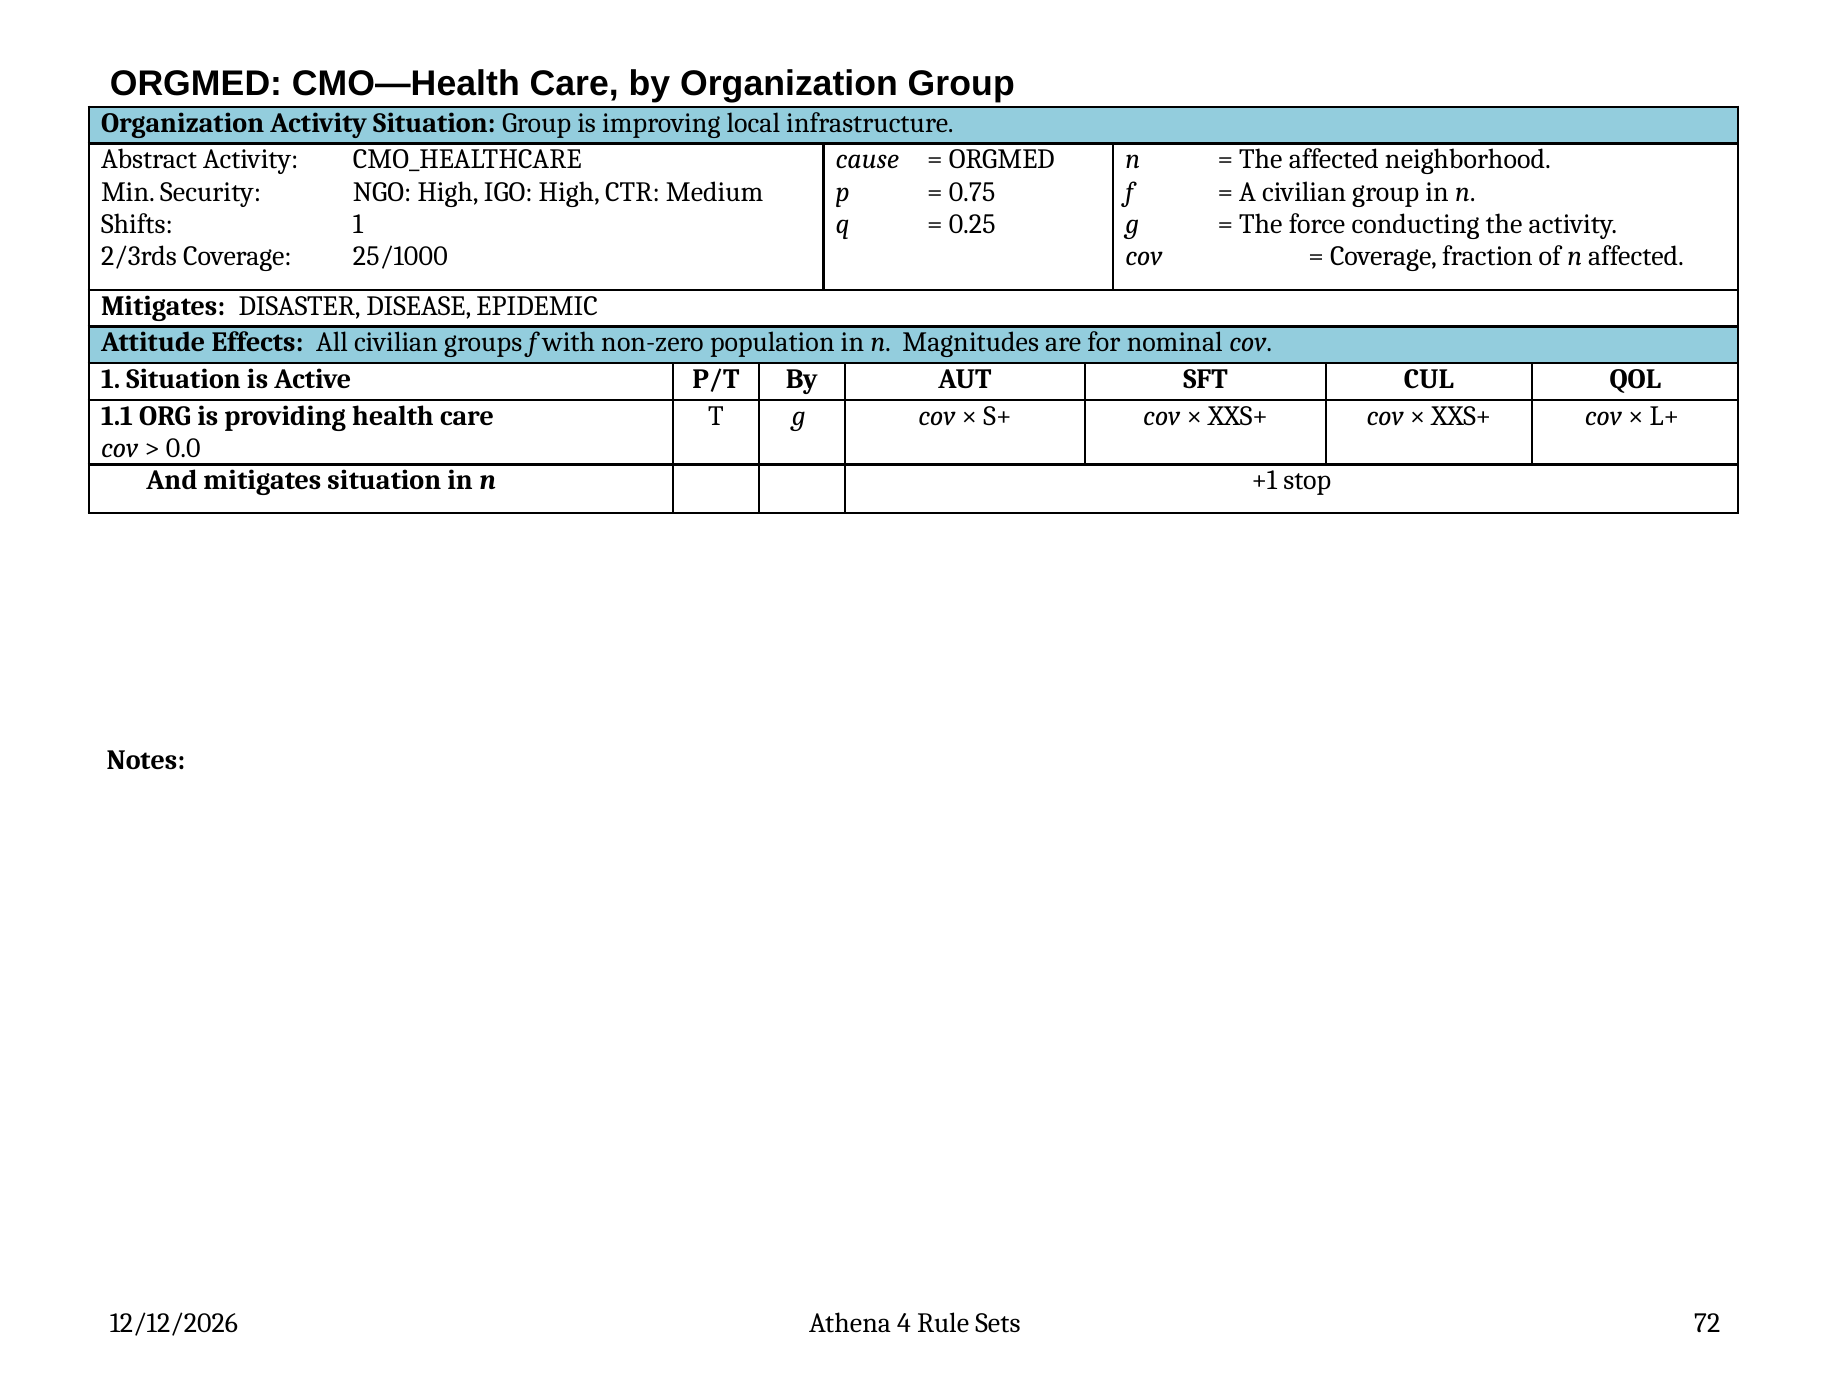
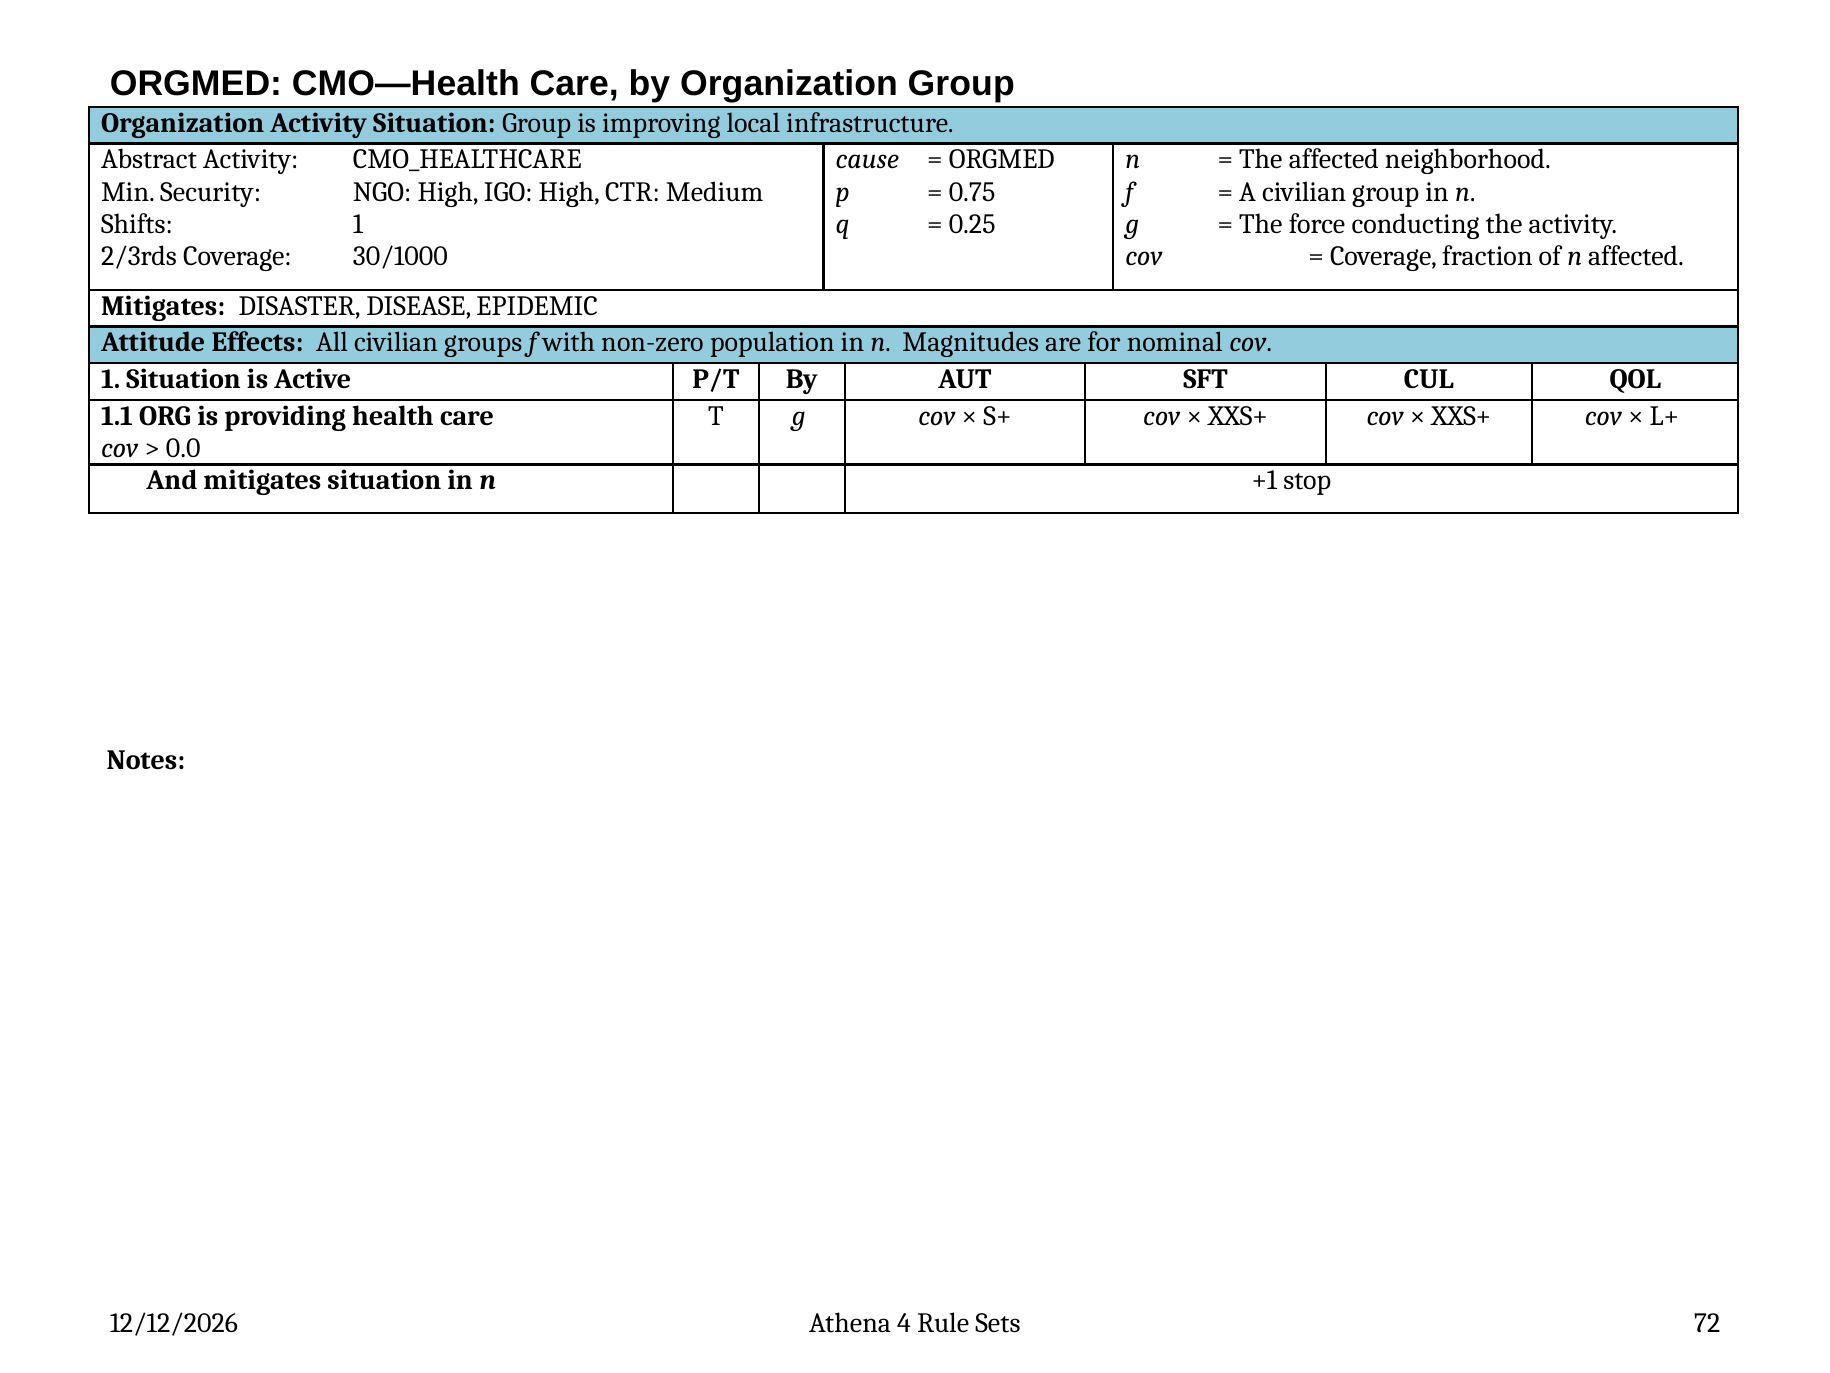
25/1000: 25/1000 -> 30/1000 (400, 256)
